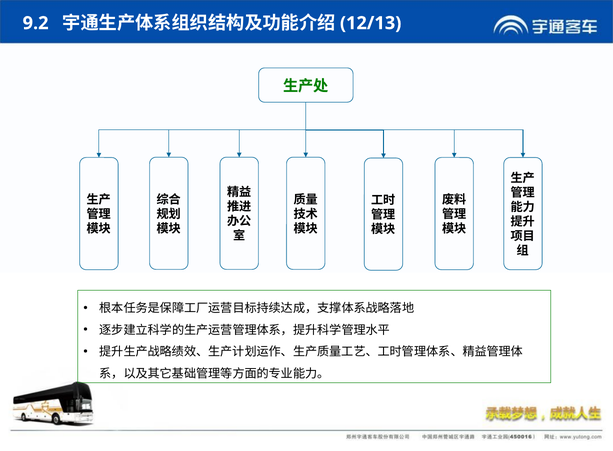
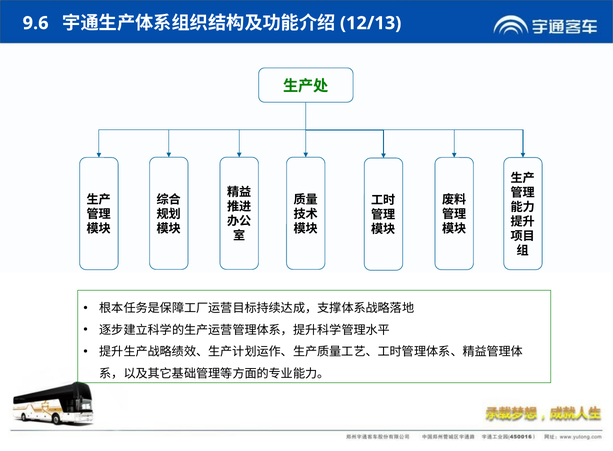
9.2: 9.2 -> 9.6 (36, 23)
